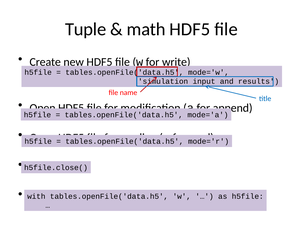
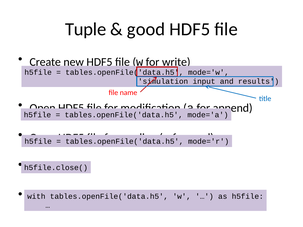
math: math -> good (146, 29)
